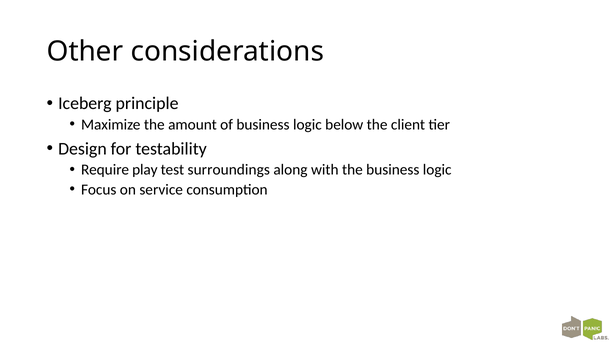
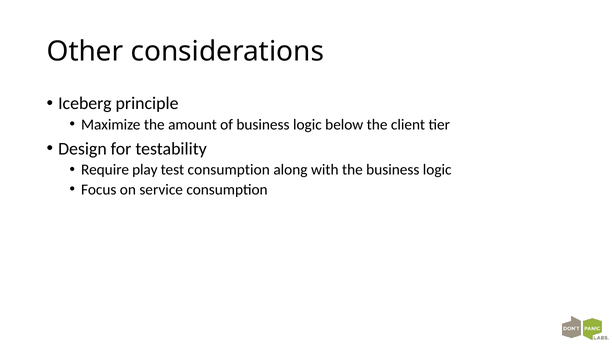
test surroundings: surroundings -> consumption (229, 170)
